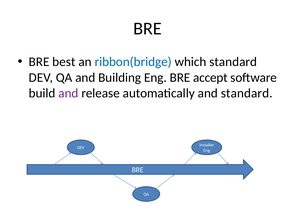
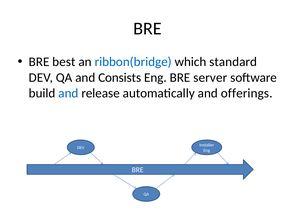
Building: Building -> Consists (120, 78)
accept: accept -> server (210, 78)
and colour: purple -> blue (68, 93)
and standard: standard -> offerings (247, 93)
